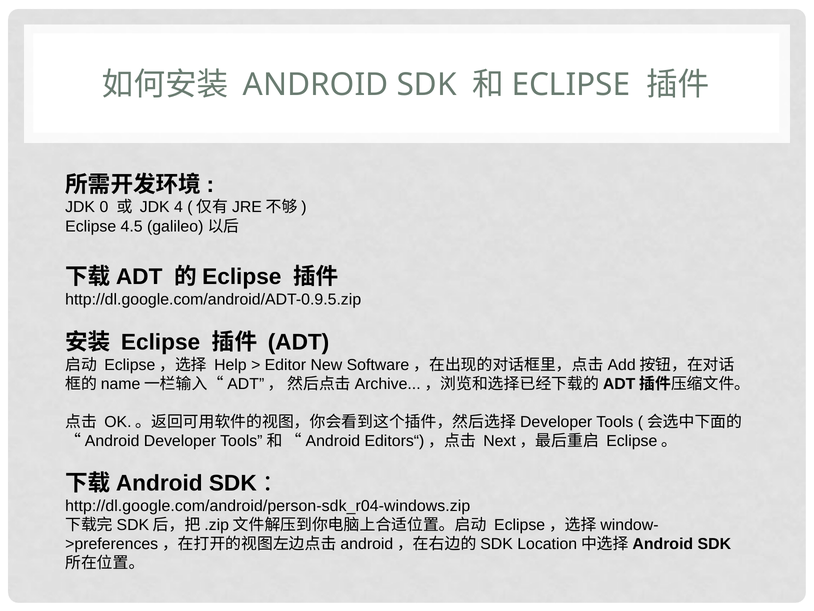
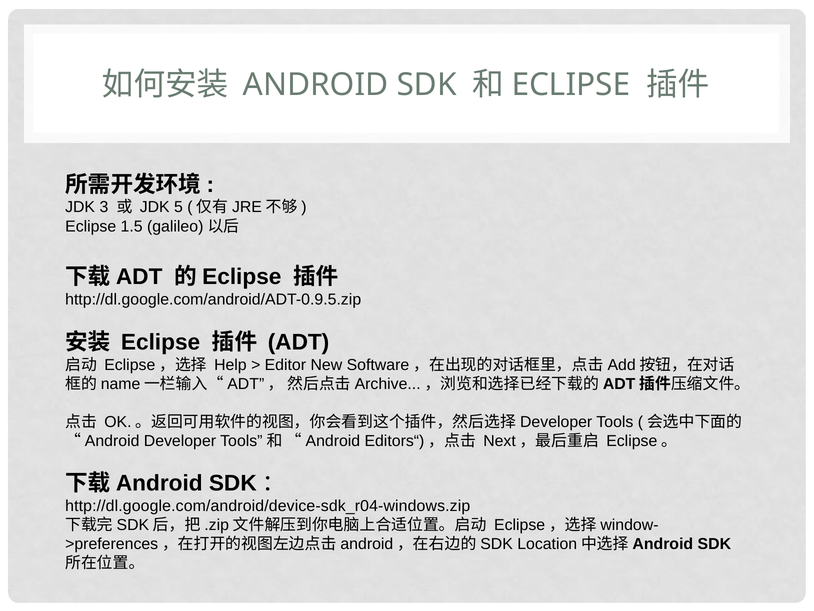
0: 0 -> 3 (104, 207)
4: 4 -> 5 (178, 207)
4.5: 4.5 -> 1.5 (132, 226)
http://dl.google.com/android/person-sdk_r04-windows.zip: http://dl.google.com/android/person-sdk_r04-windows.zip -> http://dl.google.com/android/device-sdk_r04-windows.zip (268, 506)
